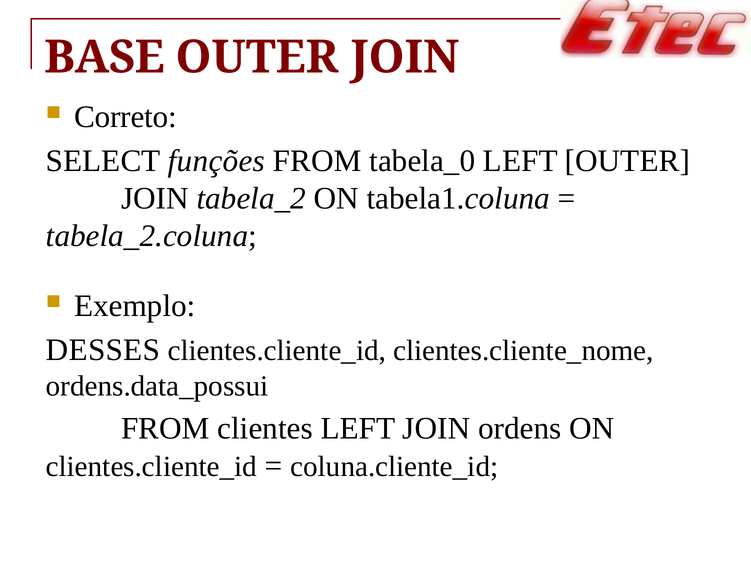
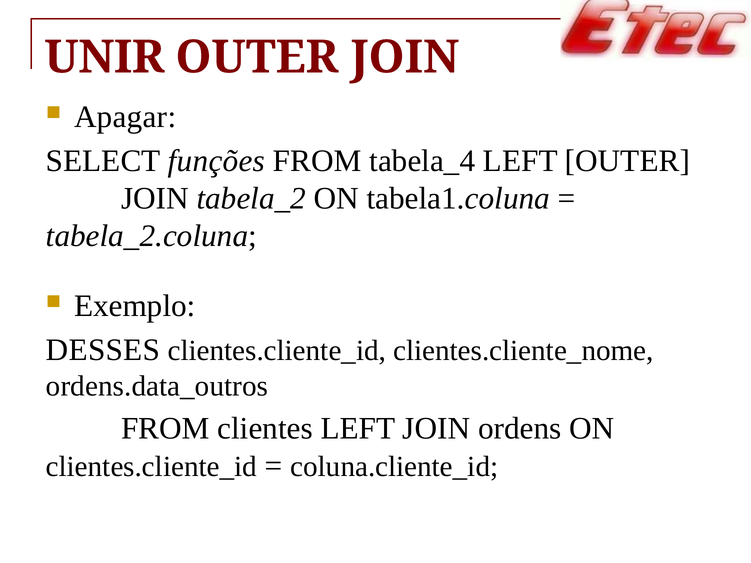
BASE: BASE -> UNIR (104, 57)
Correto: Correto -> Apagar (125, 117)
tabela_0: tabela_0 -> tabela_4 (422, 161)
ordens.data_possui: ordens.data_possui -> ordens.data_outros (157, 386)
